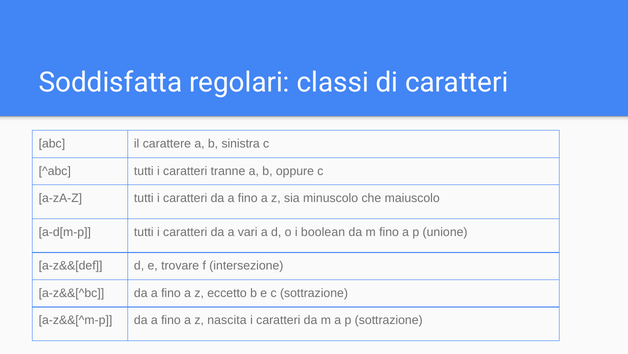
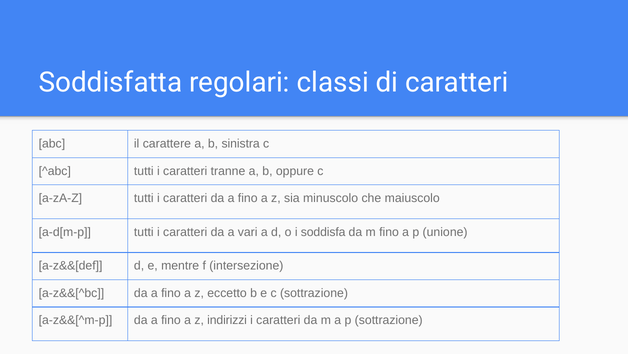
boolean: boolean -> soddisfa (323, 232)
trovare: trovare -> mentre (180, 265)
nascita: nascita -> indirizzi (227, 320)
